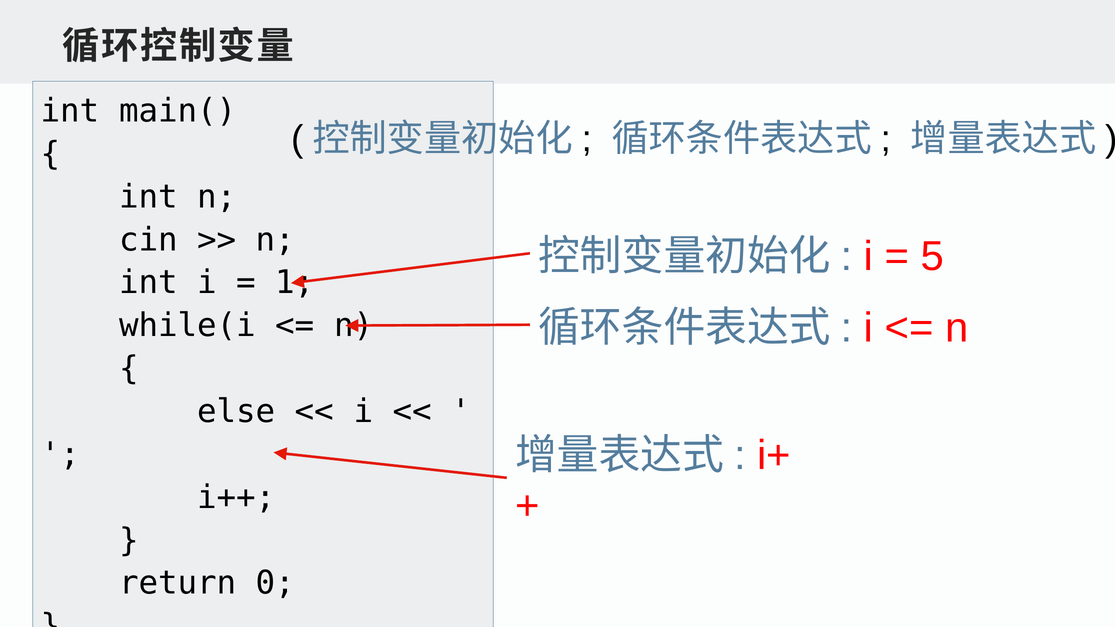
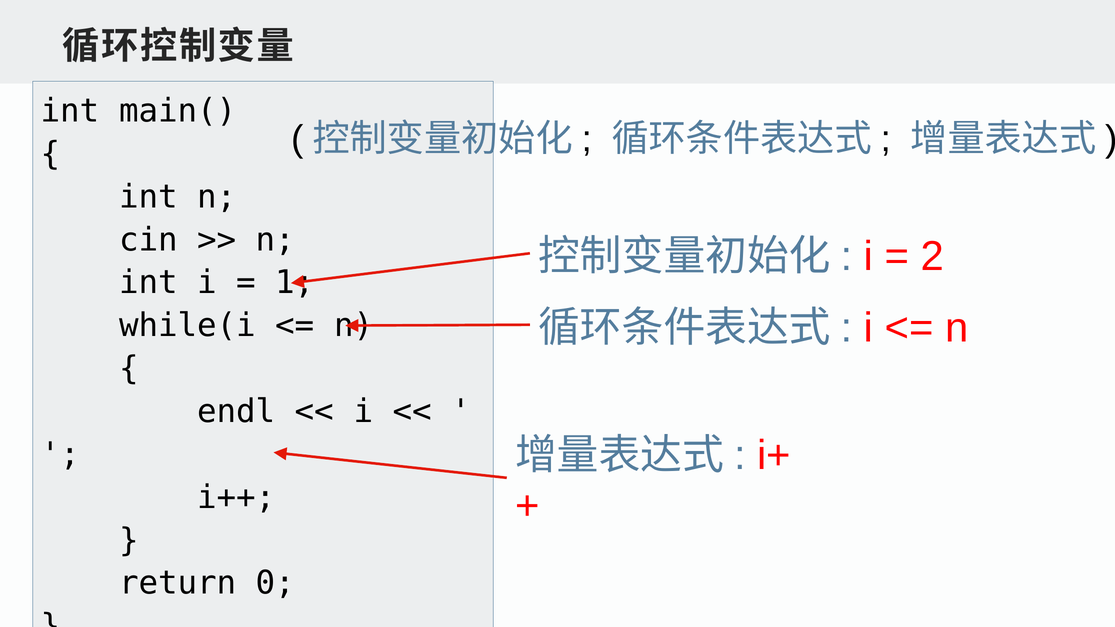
5: 5 -> 2 (932, 256)
else: else -> endl (236, 412)
